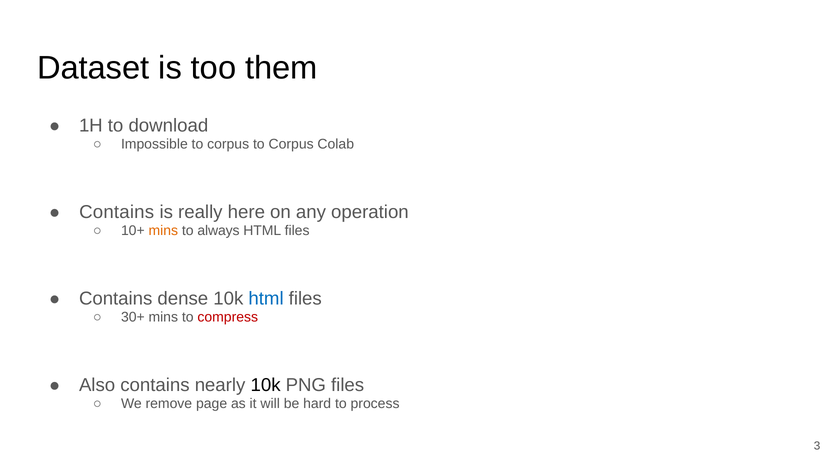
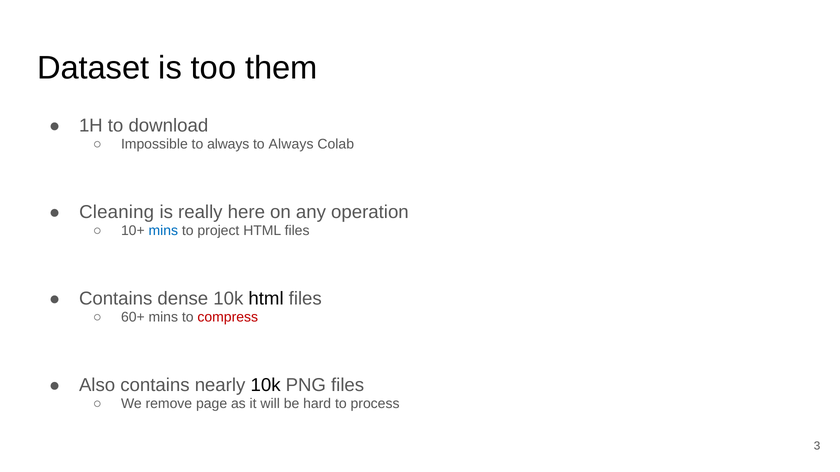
Impossible to corpus: corpus -> always (228, 144)
Corpus: Corpus -> Always (291, 144)
Contains: Contains -> Cleaning (117, 212)
mins colour: orange -> blue (163, 231)
always: always -> project (218, 231)
html colour: blue -> black (266, 299)
30+: 30+ -> 60+ (133, 318)
